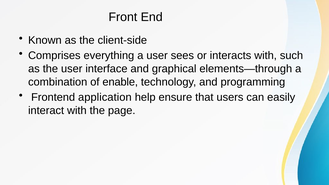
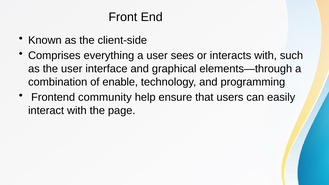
application: application -> community (105, 97)
